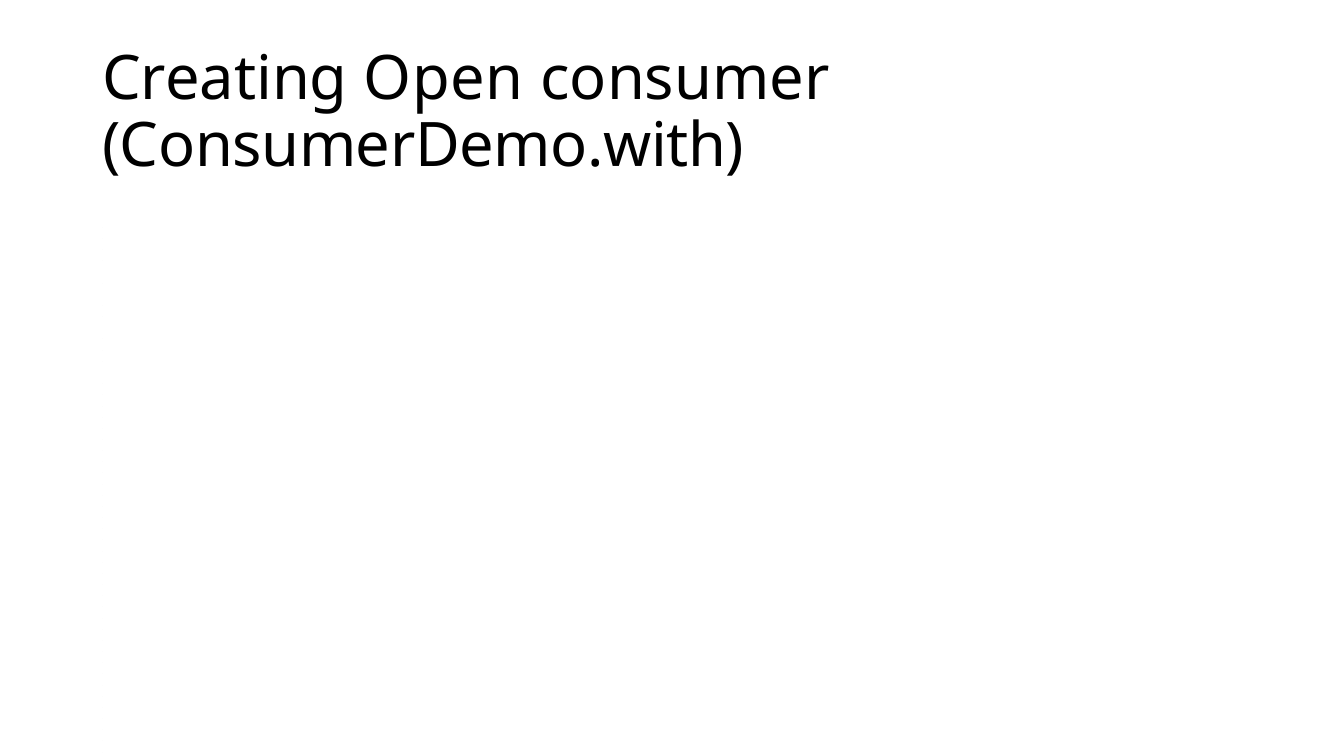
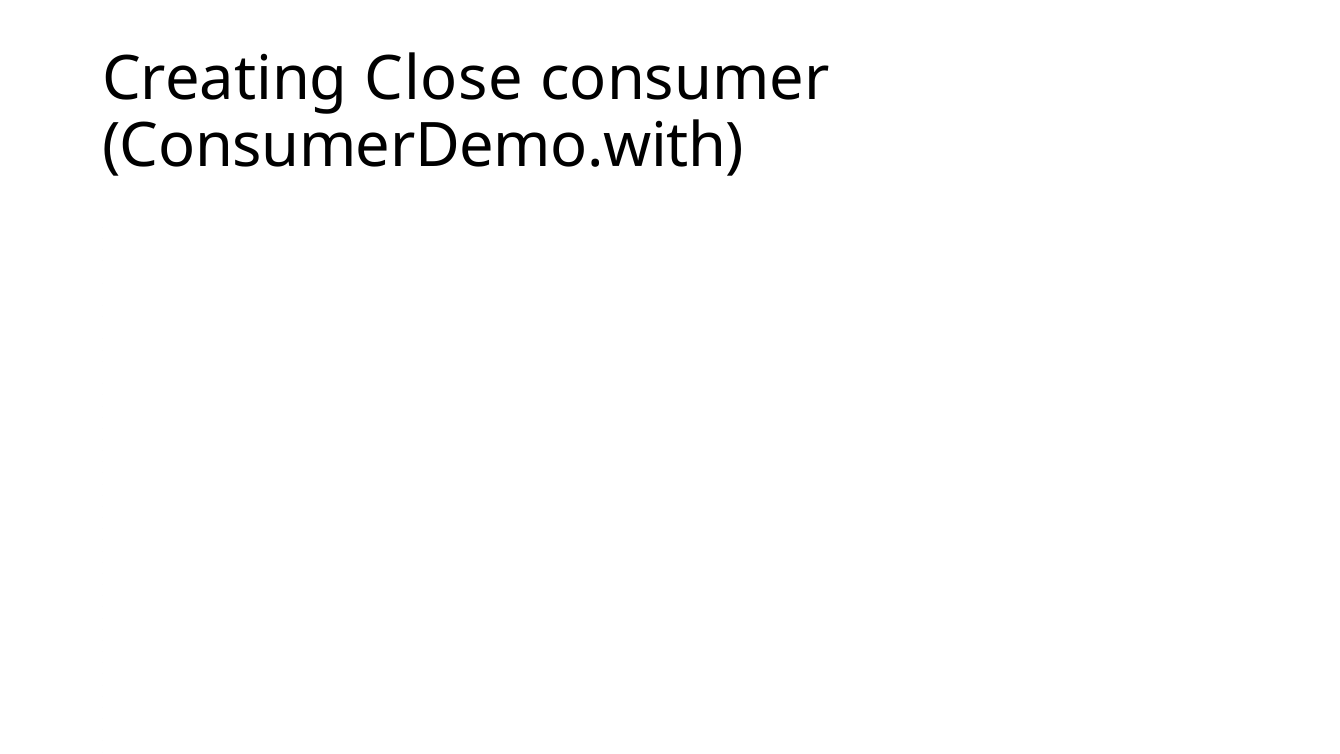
Open: Open -> Close (444, 79)
